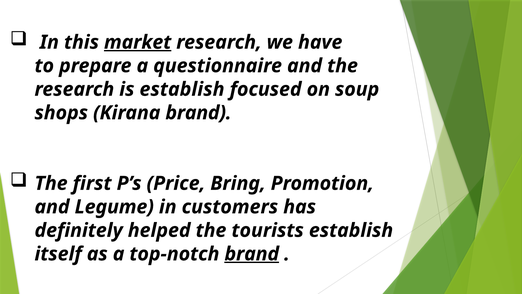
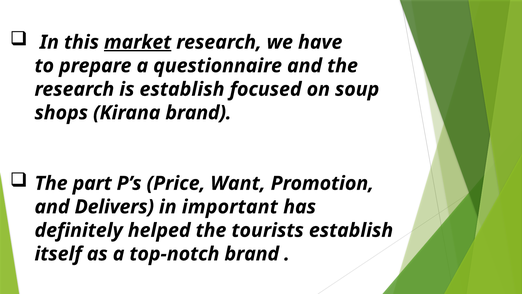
first: first -> part (92, 183)
Bring: Bring -> Want (238, 183)
Legume: Legume -> Delivers (114, 207)
customers: customers -> important (230, 207)
brand underline: present -> none (252, 254)
